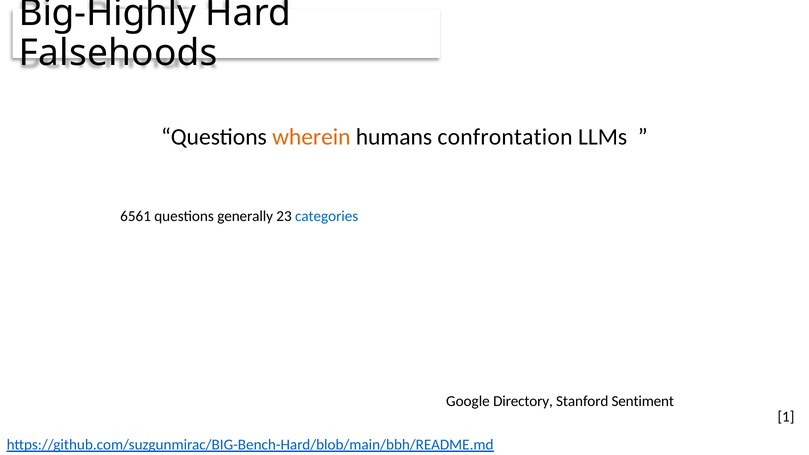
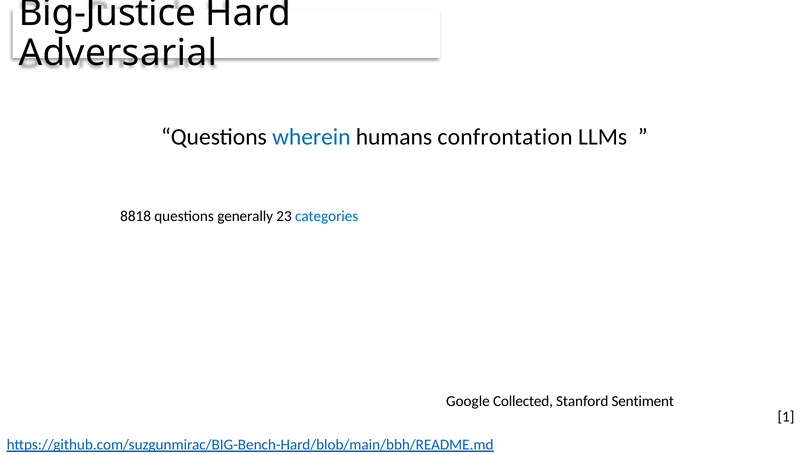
Big-Highly: Big-Highly -> Big-Justice (107, 13)
Falsehoods: Falsehoods -> Adversarial (118, 53)
wherein colour: orange -> blue (311, 137)
6561: 6561 -> 8818 (136, 216)
Directory: Directory -> Collected (523, 401)
